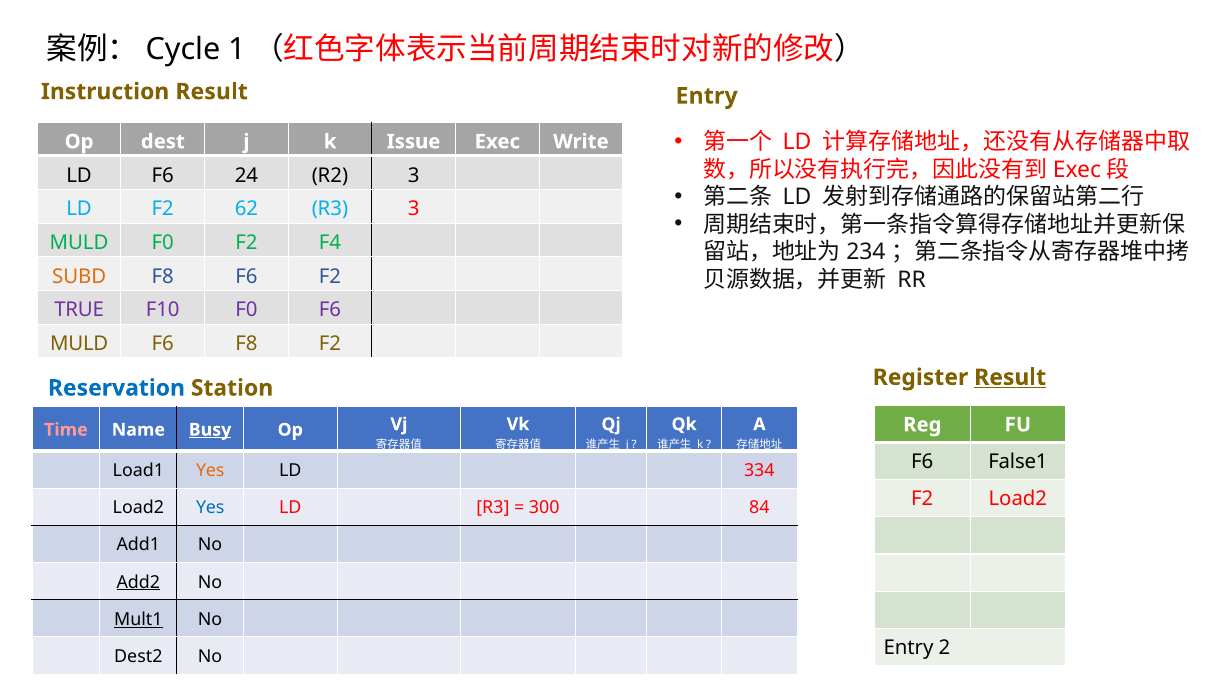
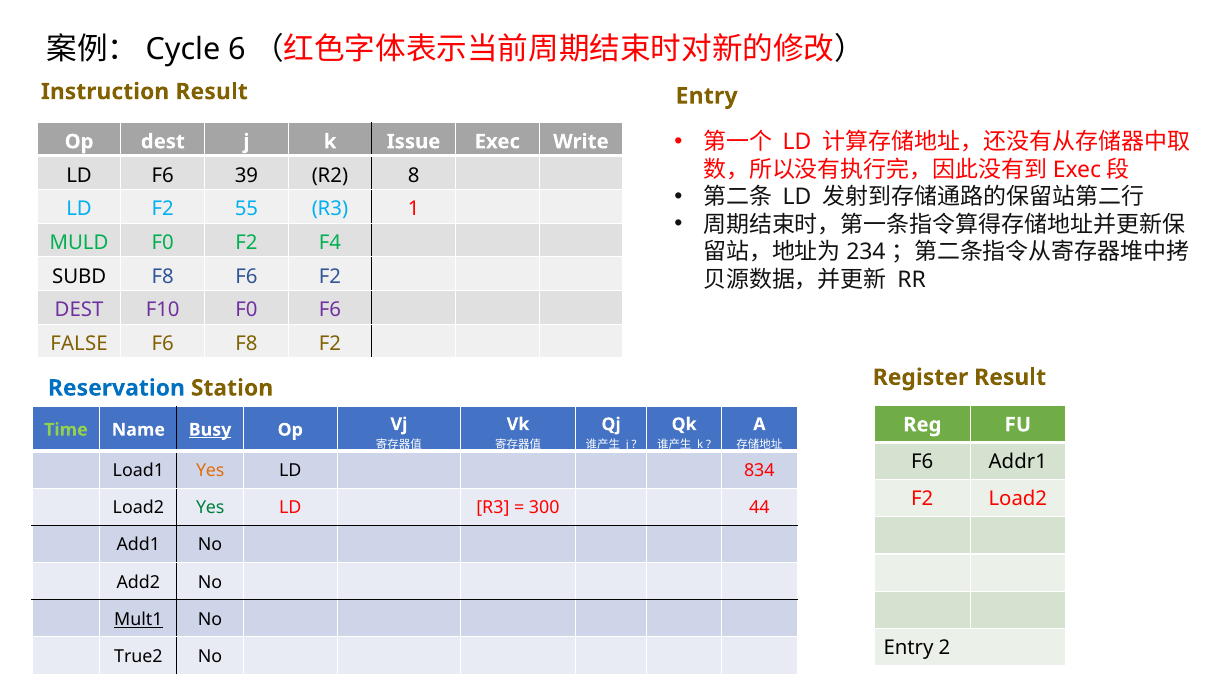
1: 1 -> 6 (237, 49)
24: 24 -> 39 (246, 175)
R2 3: 3 -> 8 (414, 175)
62: 62 -> 55 (246, 209)
R3 3: 3 -> 1 (414, 209)
SUBD colour: orange -> black (79, 276)
TRUE: TRUE -> DEST (79, 310)
MULD: MULD -> FALSE (79, 344)
Result underline: present -> none (1010, 378)
Time colour: pink -> light green (66, 430)
False1: False1 -> Addr1 (1018, 462)
334: 334 -> 834 (759, 471)
Yes colour: blue -> green (210, 508)
84: 84 -> 44 (759, 508)
Add2 underline: present -> none (138, 583)
Dest2: Dest2 -> True2 (138, 657)
